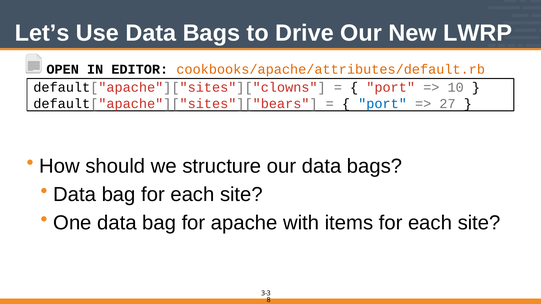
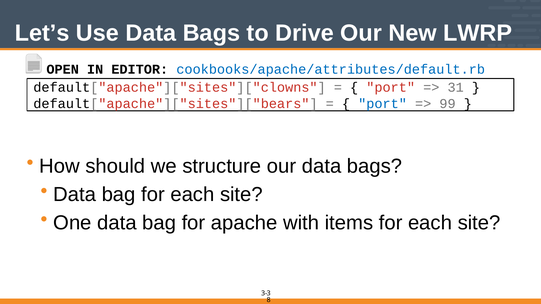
cookbooks/apache/attributes/default.rb colour: orange -> blue (331, 70)
10: 10 -> 31 (456, 88)
27: 27 -> 99 (448, 104)
